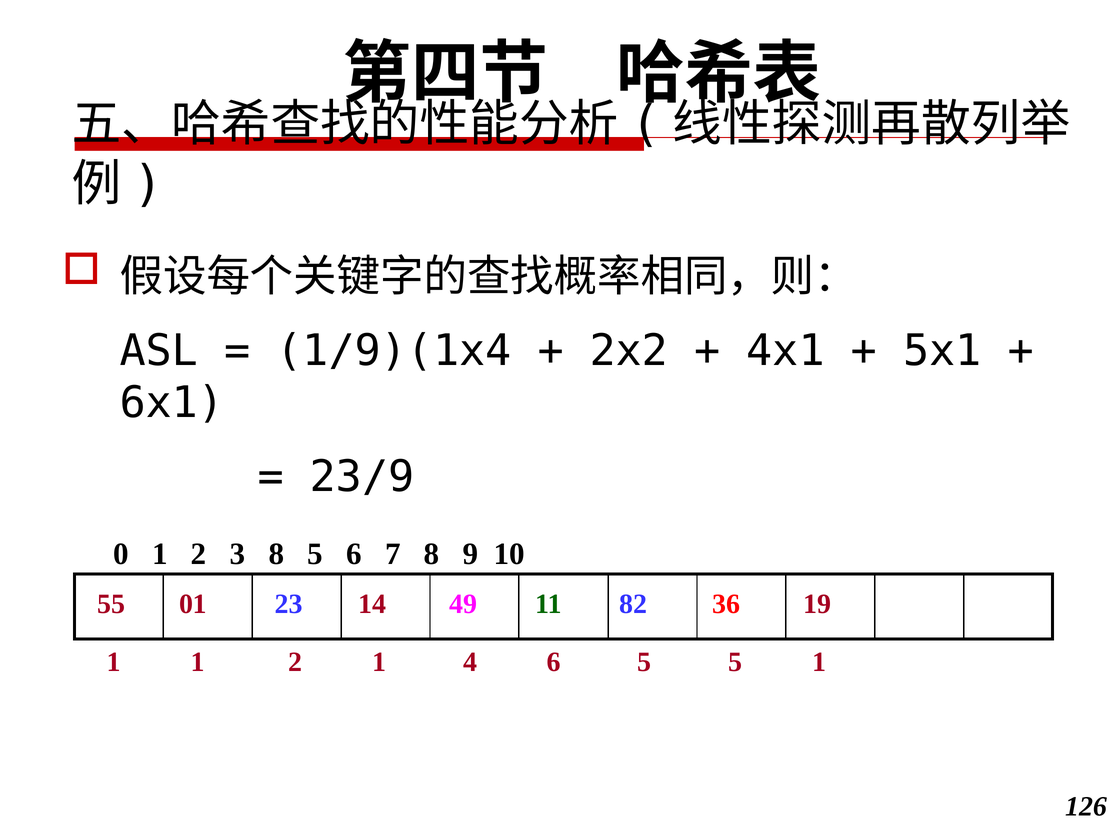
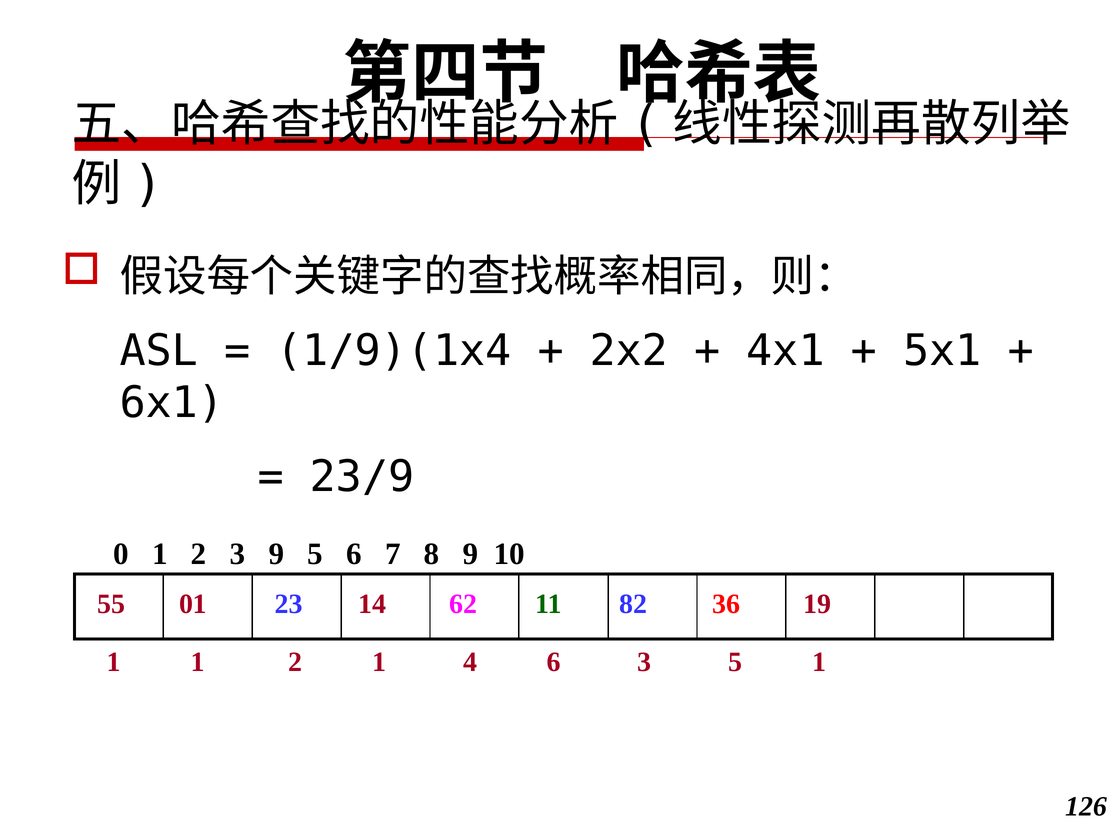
3 8: 8 -> 9 (276, 554)
49: 49 -> 62 (463, 604)
6 5: 5 -> 3 (644, 662)
